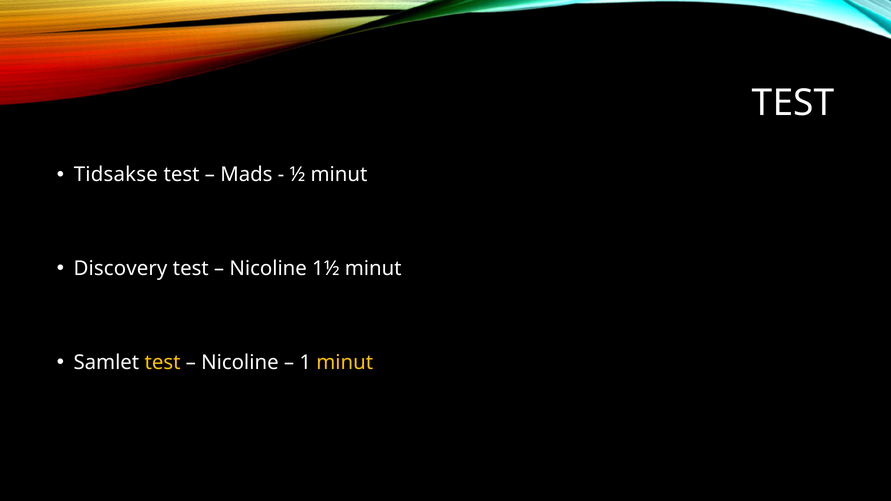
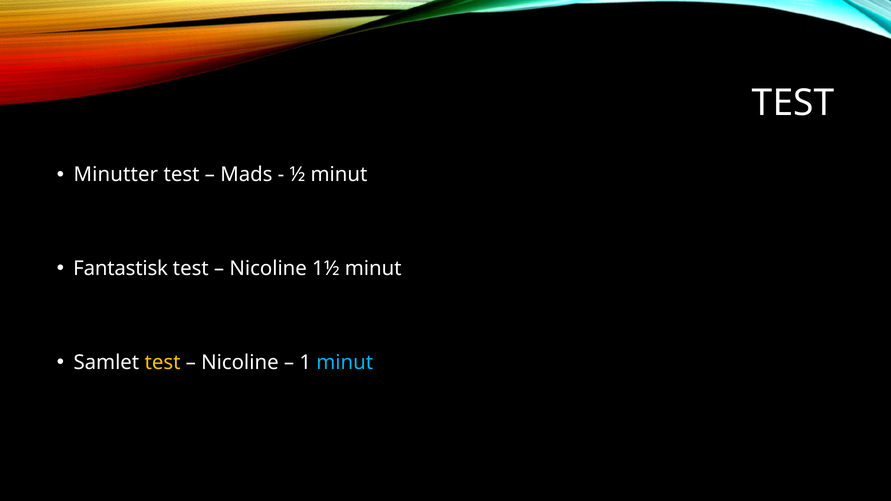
Tidsakse: Tidsakse -> Minutter (116, 175)
Discovery: Discovery -> Fantastisk (121, 269)
minut colour: yellow -> light blue (345, 363)
